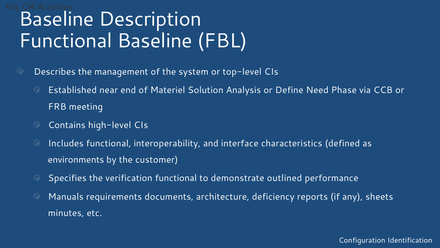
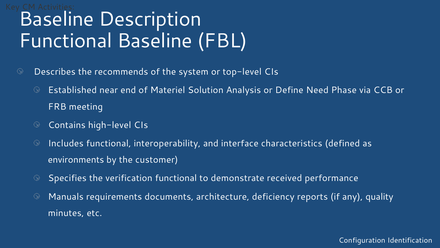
management: management -> recommends (121, 72)
outlined: outlined -> received (285, 178)
sheets: sheets -> quality (379, 196)
